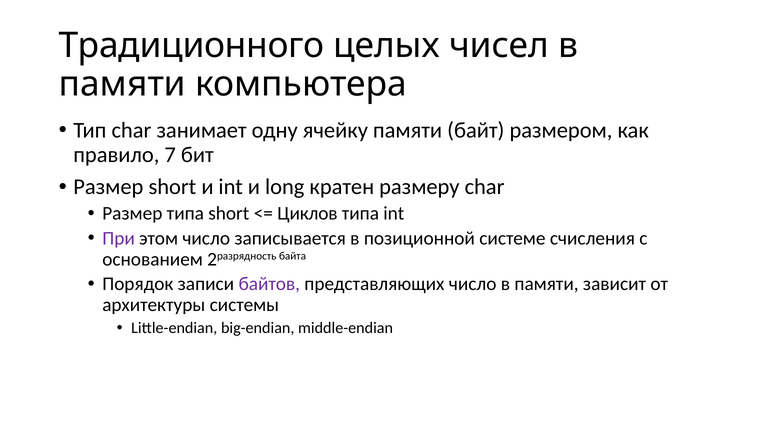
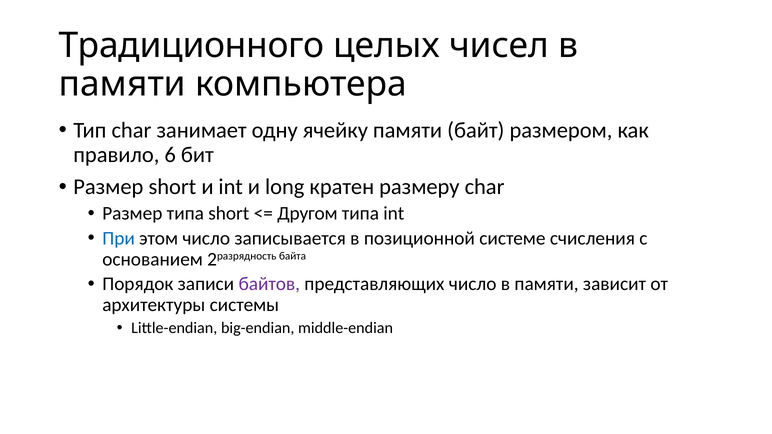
7: 7 -> 6 (170, 155)
Циклов: Циклов -> Другом (307, 214)
При colour: purple -> blue (119, 239)
